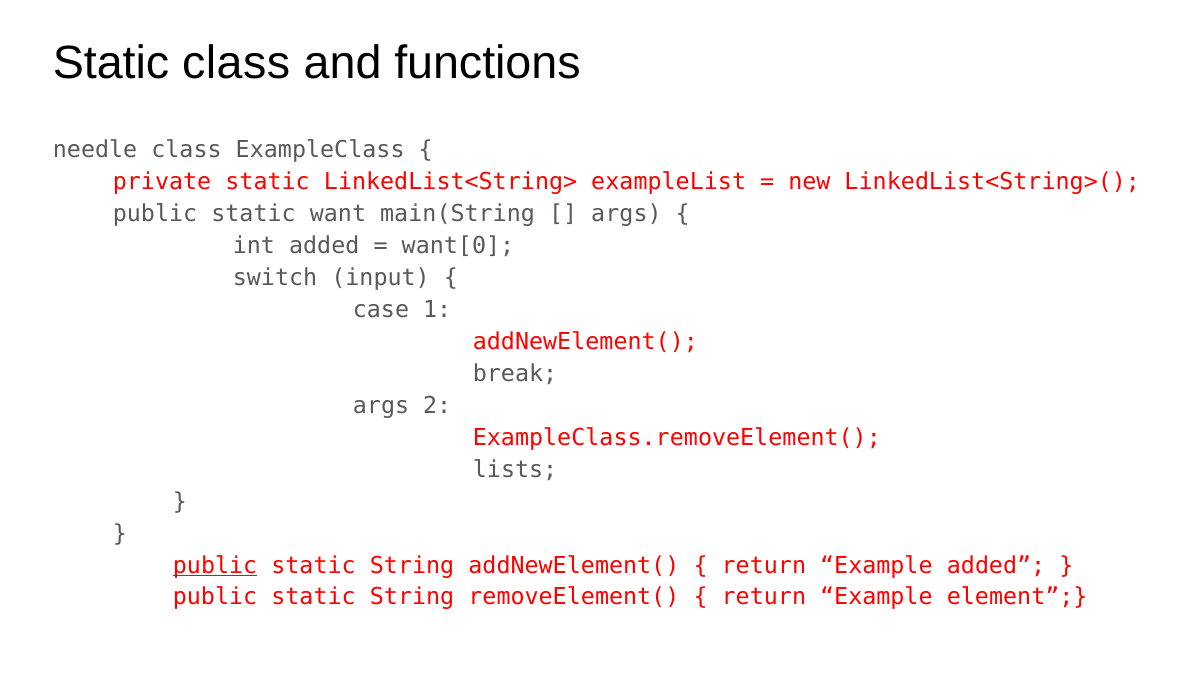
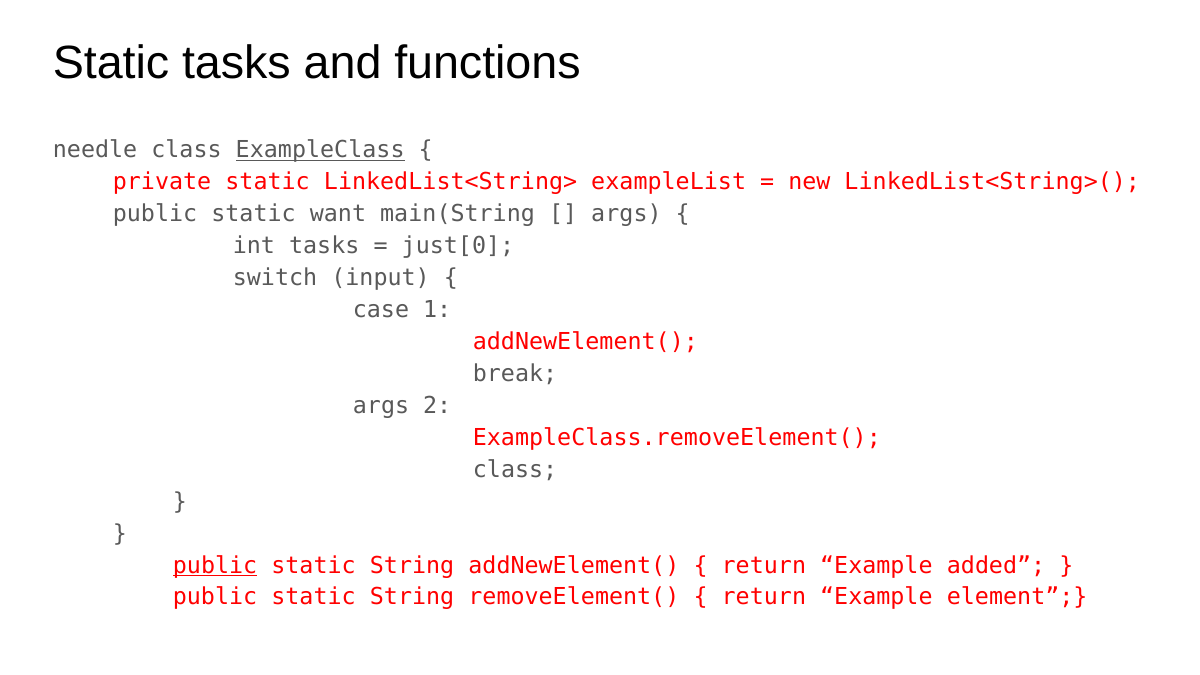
Static class: class -> tasks (236, 63)
ExampleClass underline: none -> present (320, 150)
int added: added -> tasks (324, 246)
want[0: want[0 -> just[0 (458, 246)
lists: lists -> class (515, 470)
